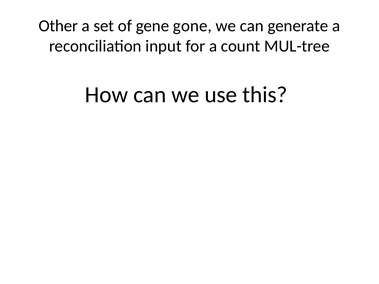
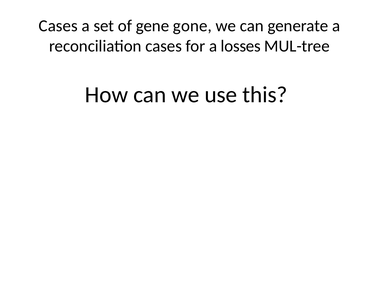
Other: Other -> Cases (58, 26)
reconciliation input: input -> cases (164, 46)
count: count -> losses (241, 46)
